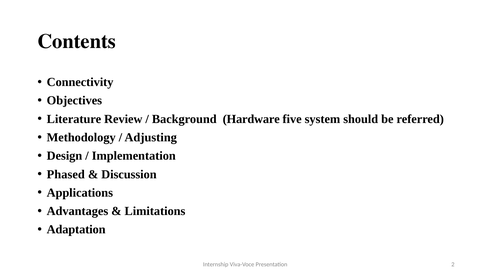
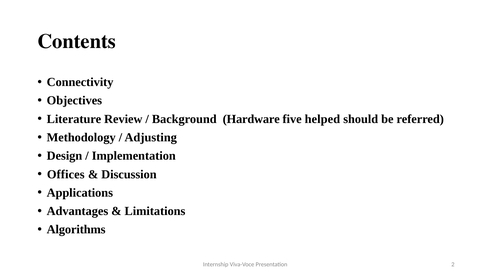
system: system -> helped (322, 119)
Phased: Phased -> Offices (66, 174)
Adaptation: Adaptation -> Algorithms (76, 229)
